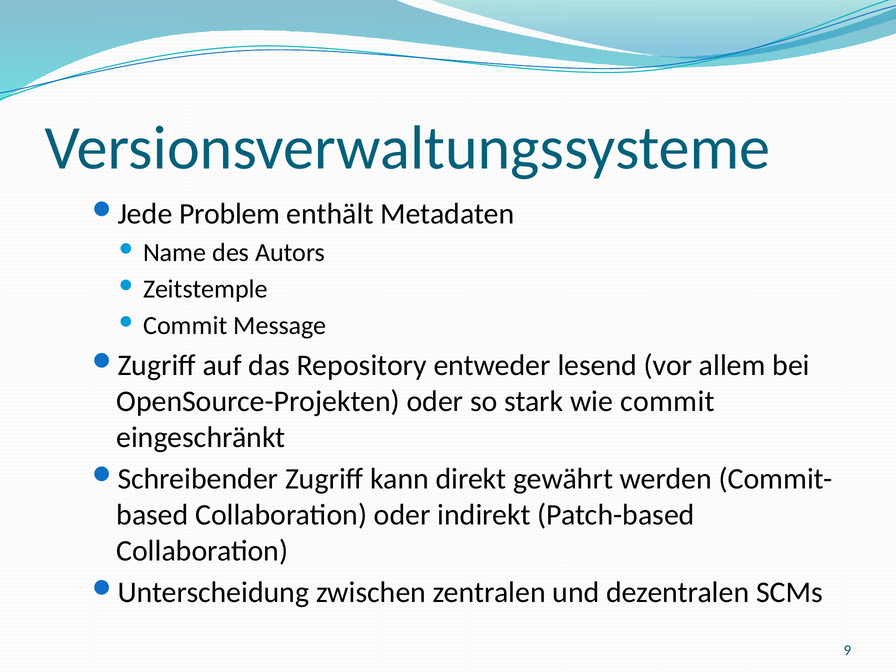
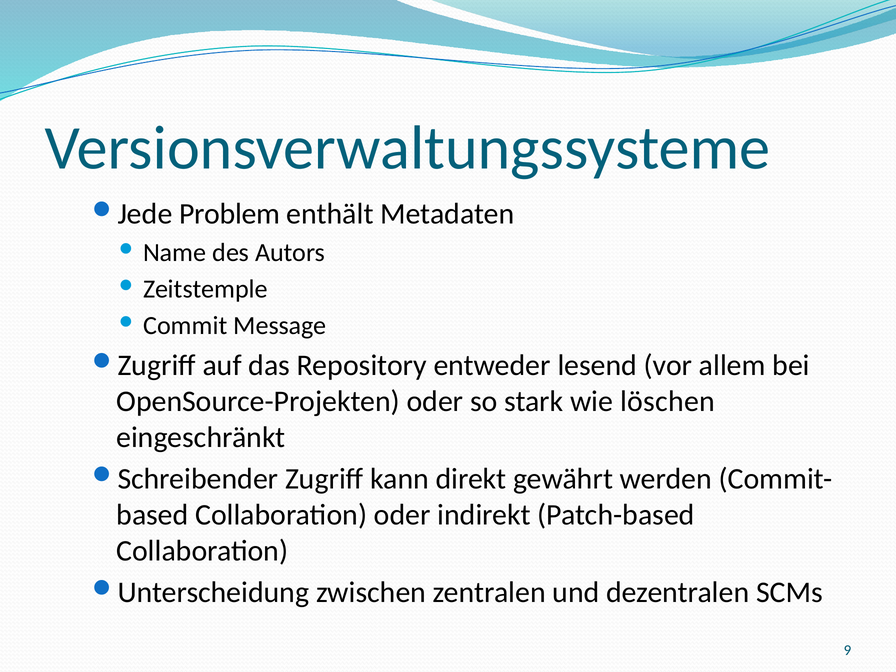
wie commit: commit -> löschen (668, 401)
